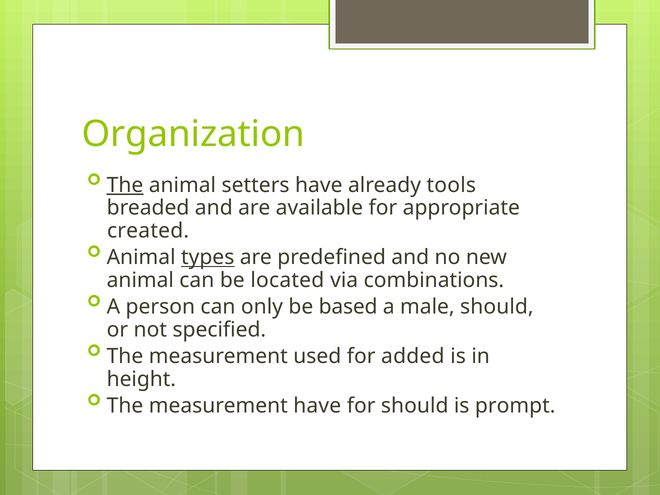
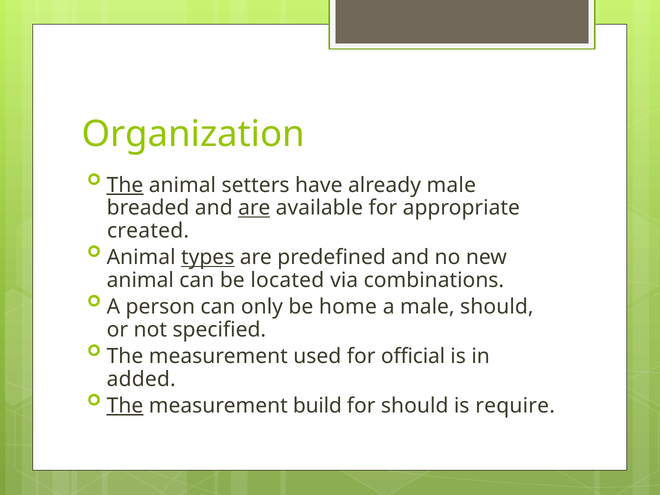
already tools: tools -> male (451, 185)
are underline: none -> present (254, 208)
based: based -> home (348, 307)
added: added -> official (413, 356)
height: height -> added (141, 379)
The underline: none -> present (125, 406)
measurement have: have -> build (317, 406)
prompt: prompt -> require (515, 406)
